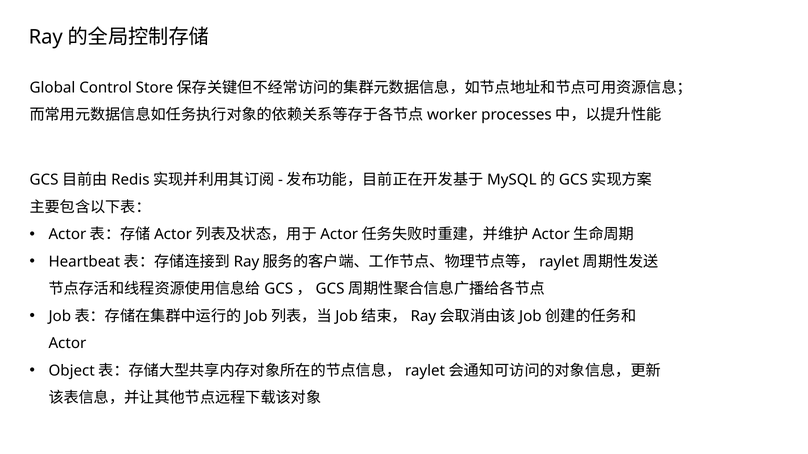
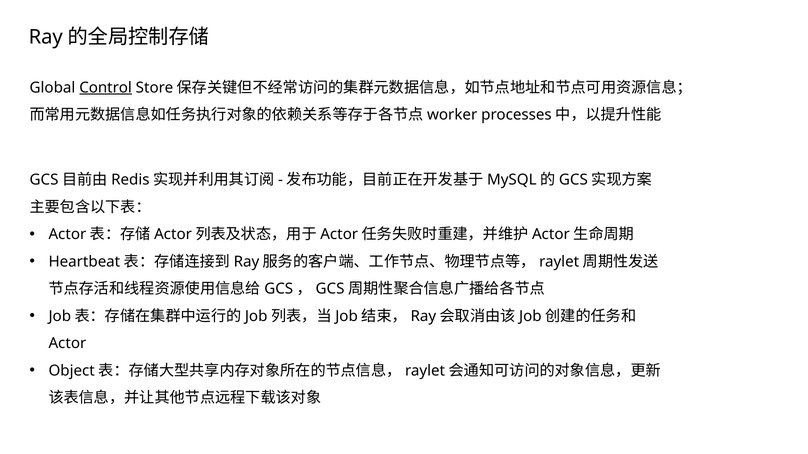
Control underline: none -> present (106, 88)
